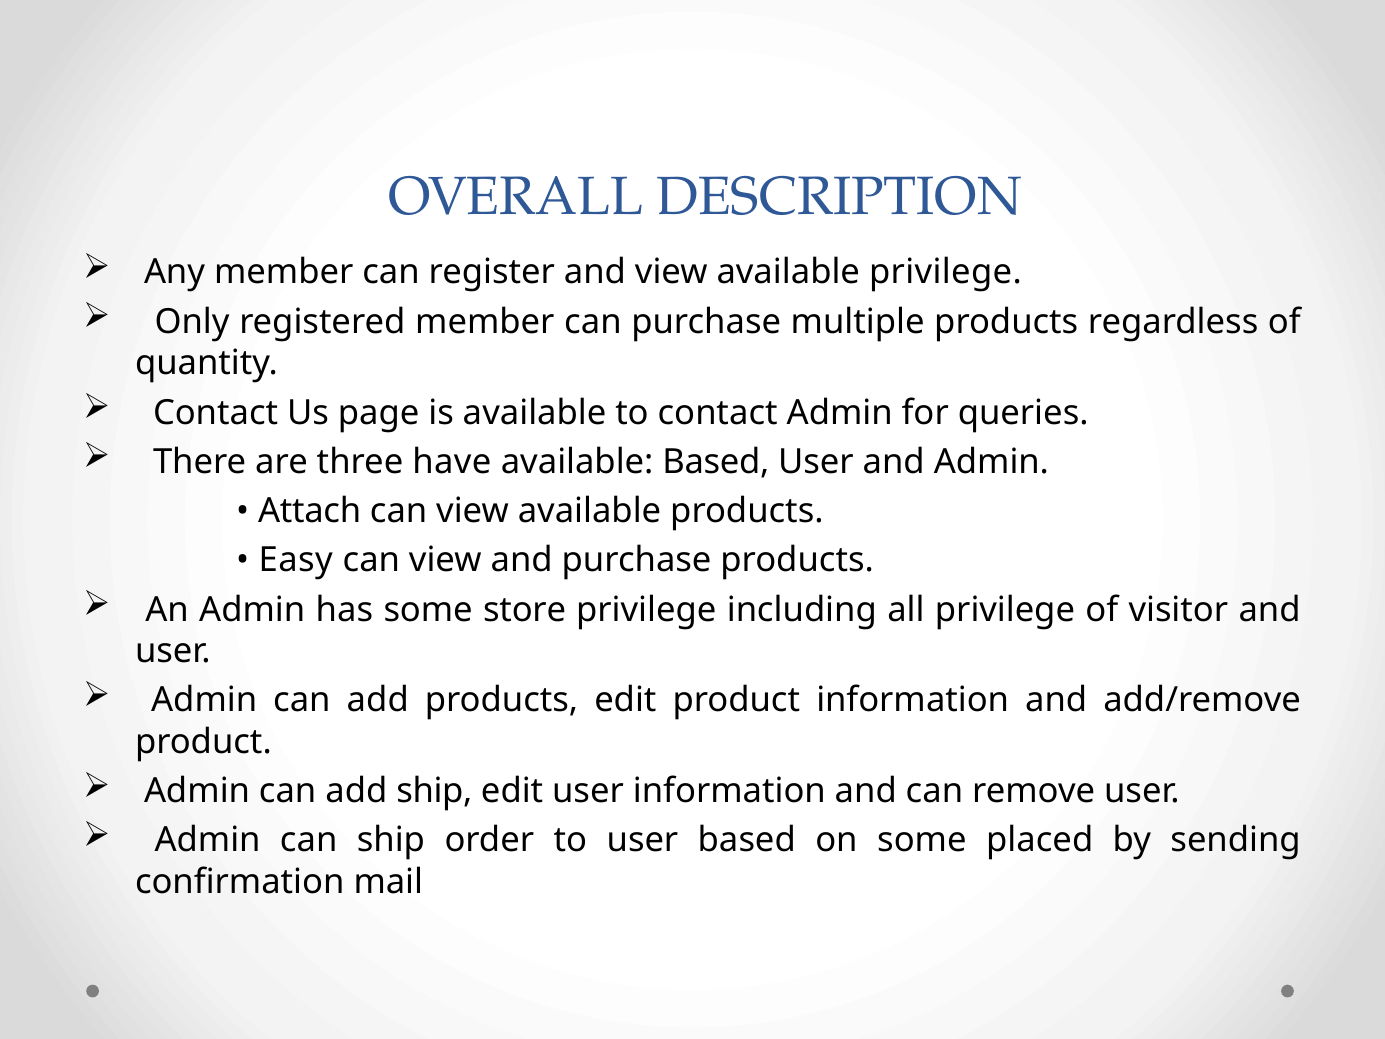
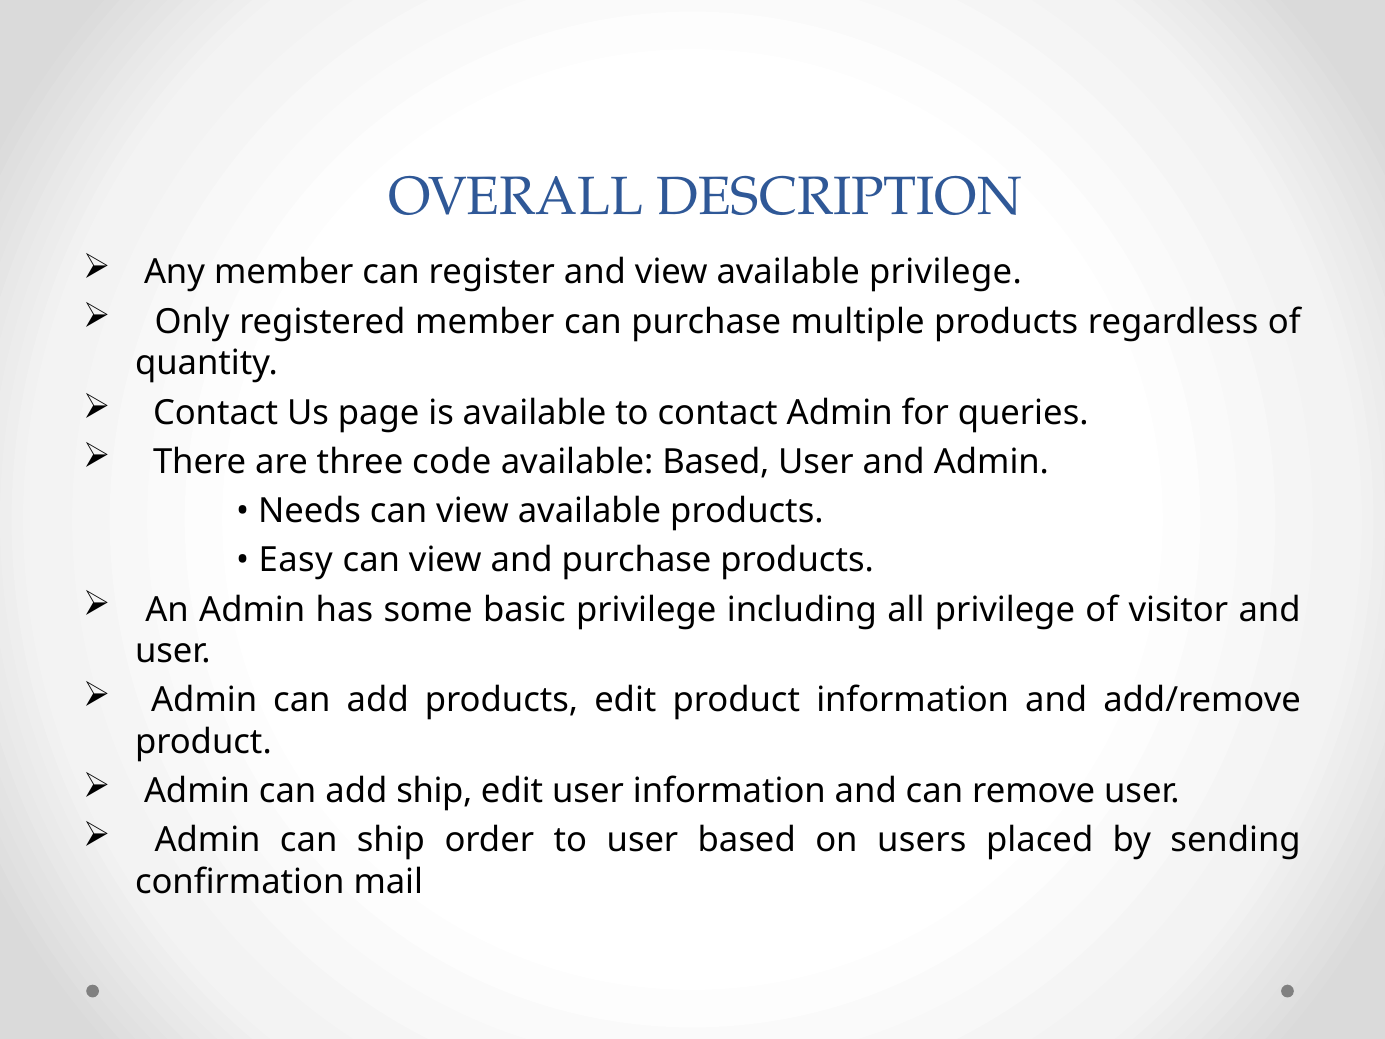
have: have -> code (452, 462)
Attach: Attach -> Needs (310, 511)
store: store -> basic (525, 609)
on some: some -> users (922, 840)
